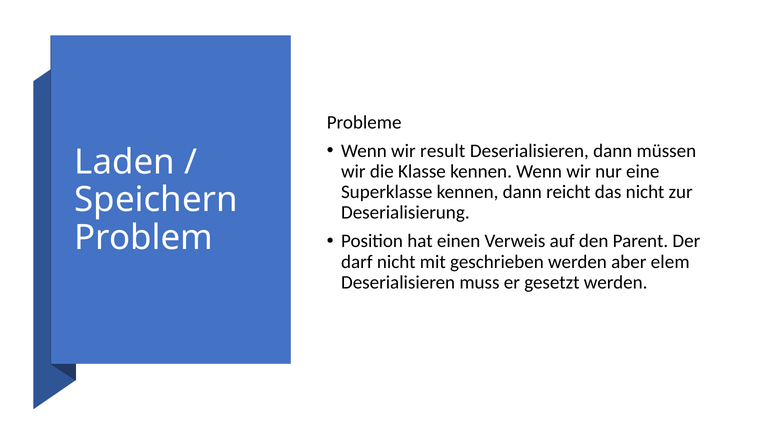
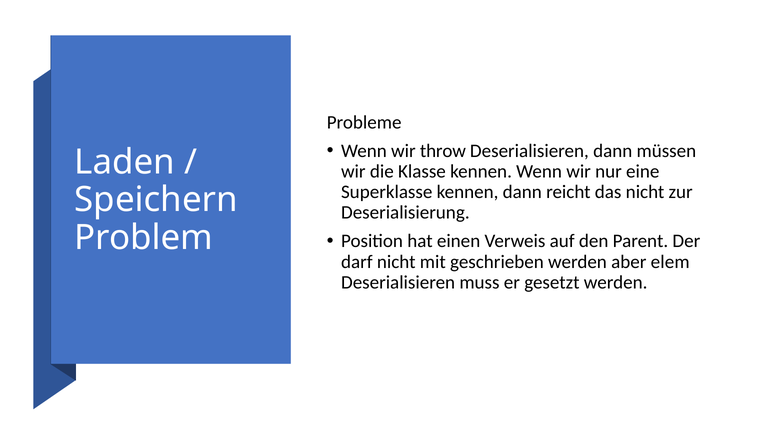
result: result -> throw (443, 151)
